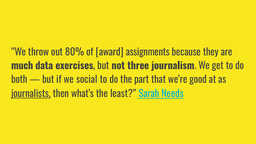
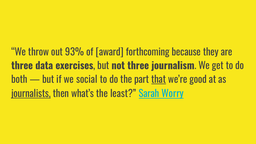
80%: 80% -> 93% (75, 52)
assignments: assignments -> forthcoming (148, 52)
much: much -> three (22, 66)
that underline: none -> present (159, 80)
Needs: Needs -> Worry (173, 94)
